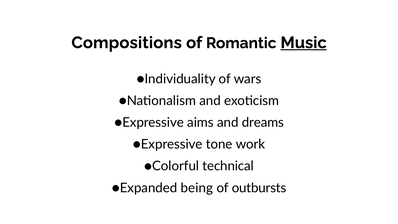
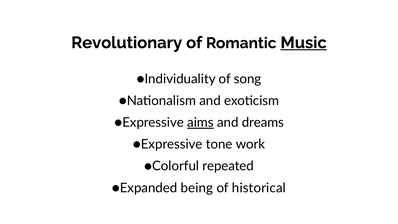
Compositions: Compositions -> Revolutionary (127, 43)
wars: wars -> song (248, 79)
aims underline: none -> present (200, 122)
technical: technical -> repeated (228, 166)
outbursts: outbursts -> historical (259, 188)
